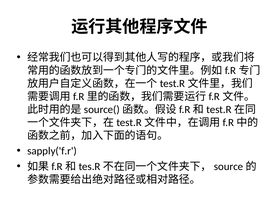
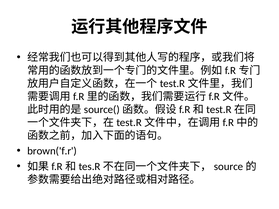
sapply('f.r: sapply('f.r -> brown('f.r (52, 151)
